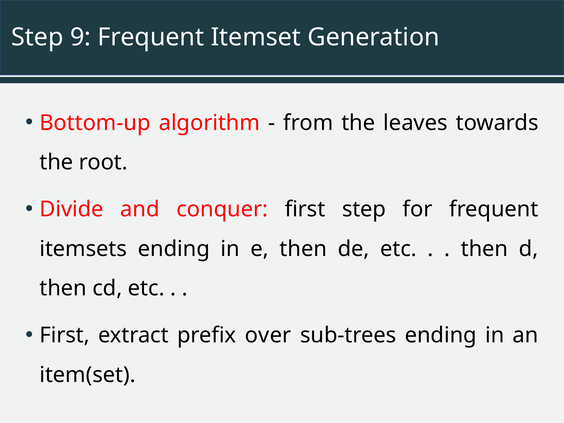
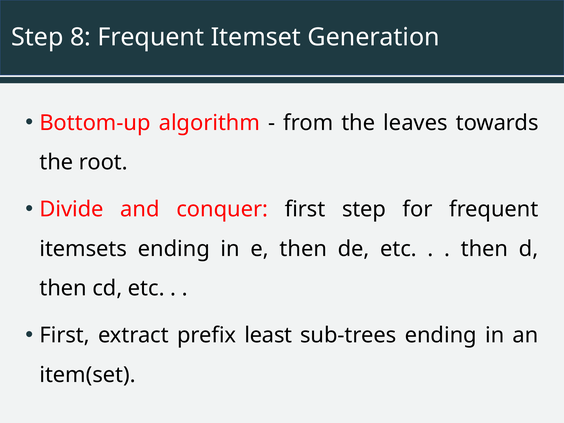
9: 9 -> 8 (81, 37)
over: over -> least (268, 335)
